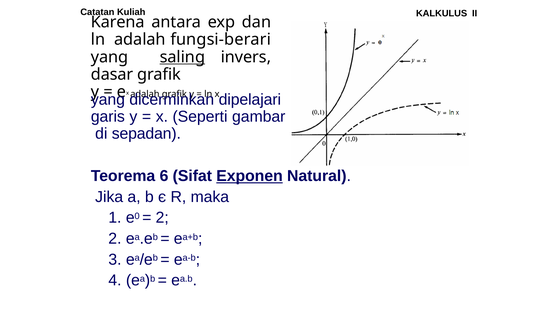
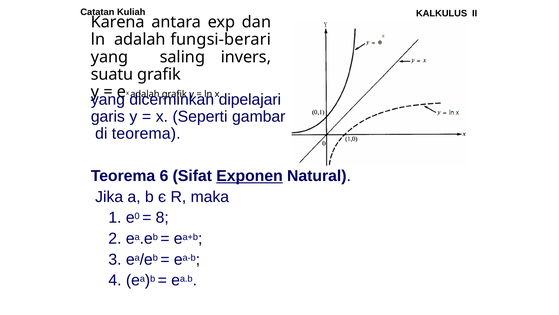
saling underline: present -> none (182, 57)
dasar: dasar -> suatu (112, 74)
di sepadan: sepadan -> teorema (146, 133)
2: 2 -> 8 (162, 217)
